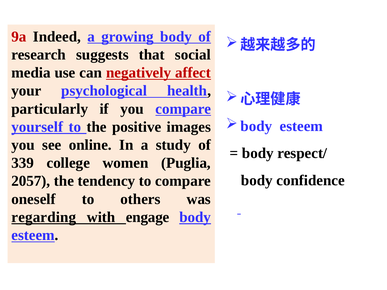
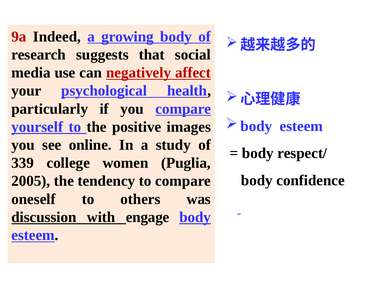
2057: 2057 -> 2005 (31, 181)
regarding: regarding -> discussion (44, 217)
